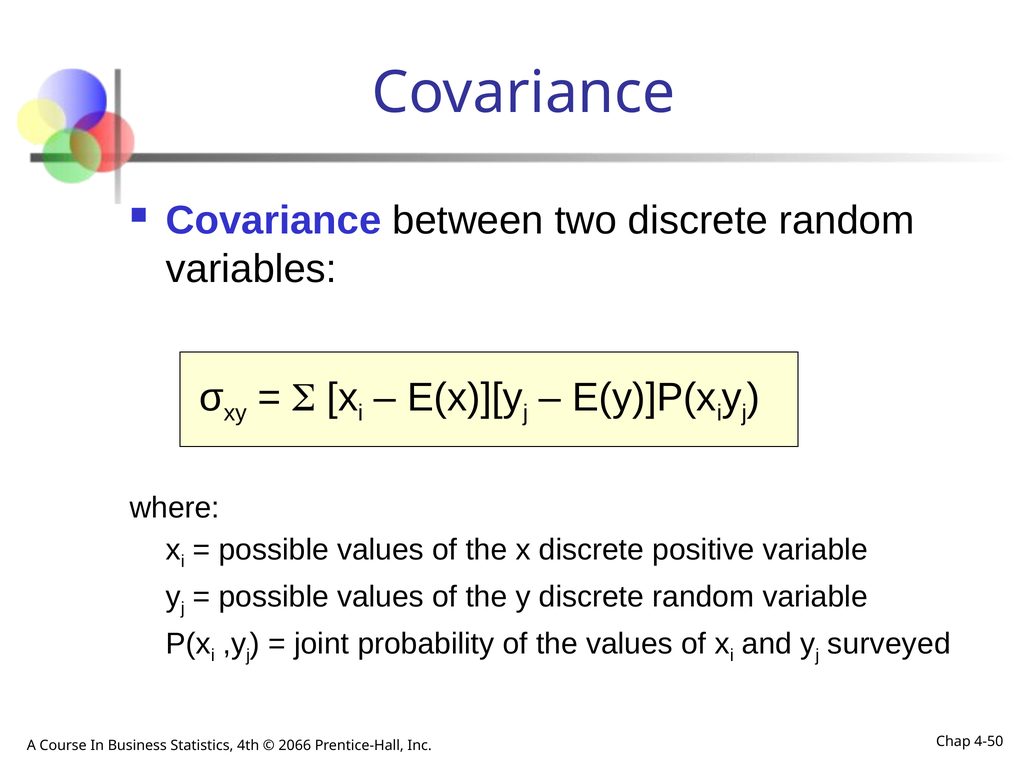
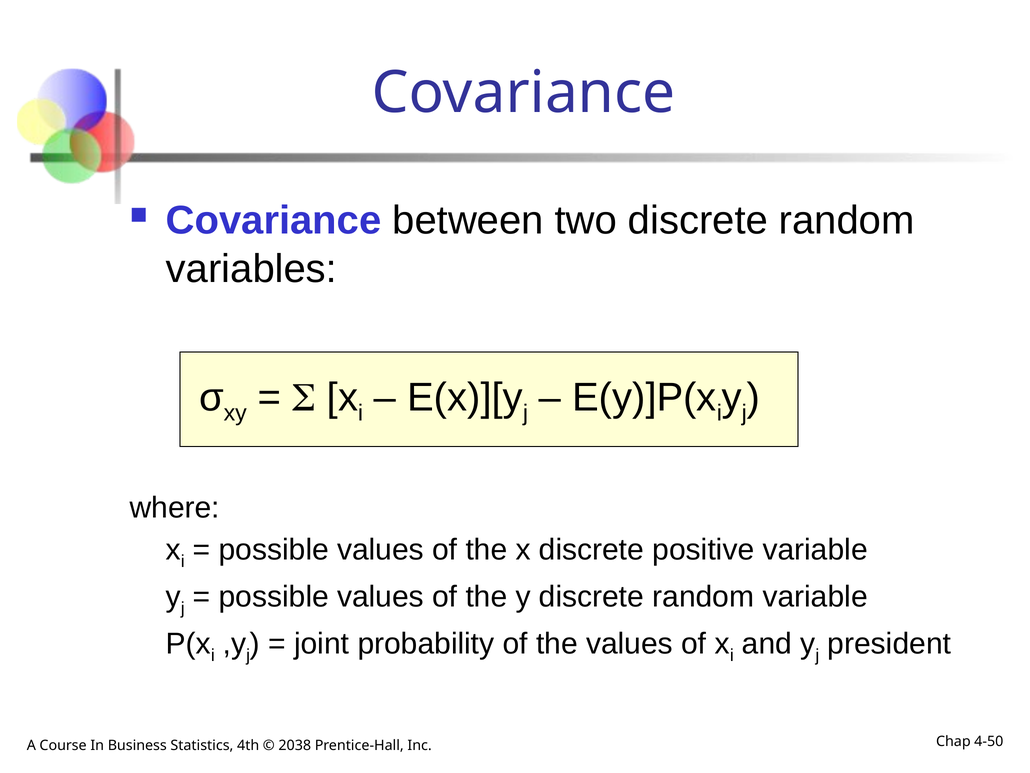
surveyed: surveyed -> president (889, 643)
2066: 2066 -> 2038 (295, 745)
